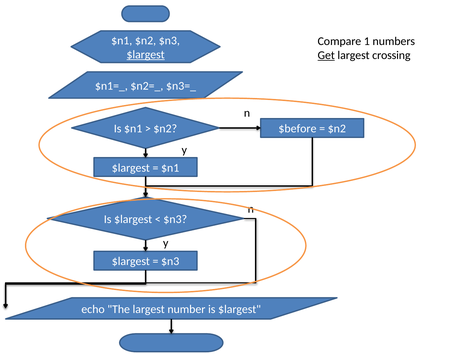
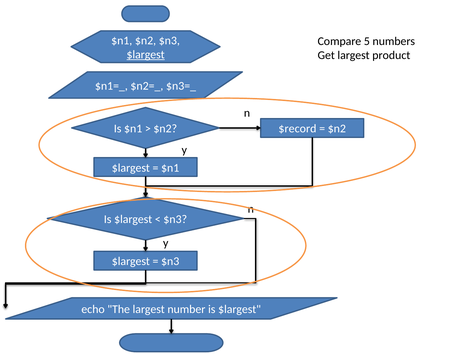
1: 1 -> 5 (367, 41)
Get underline: present -> none (326, 55)
crossing: crossing -> product (391, 55)
$before: $before -> $record (297, 129)
